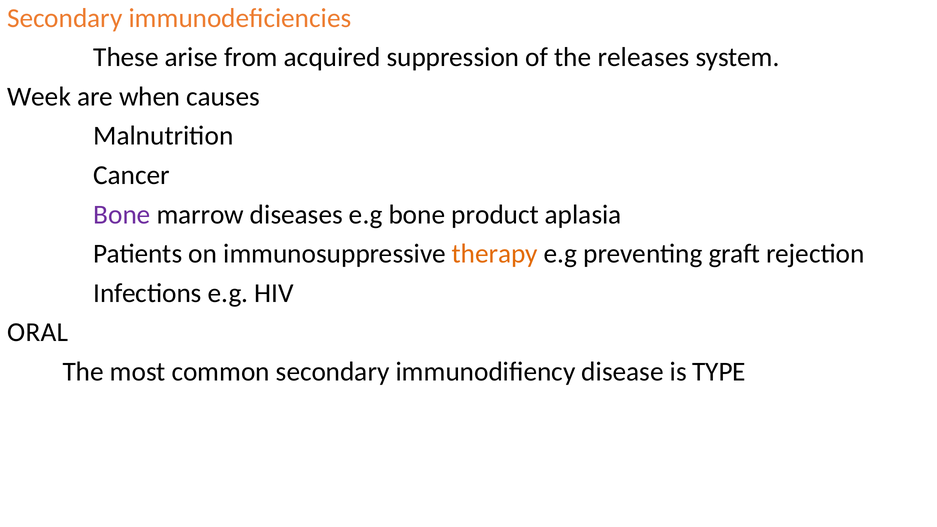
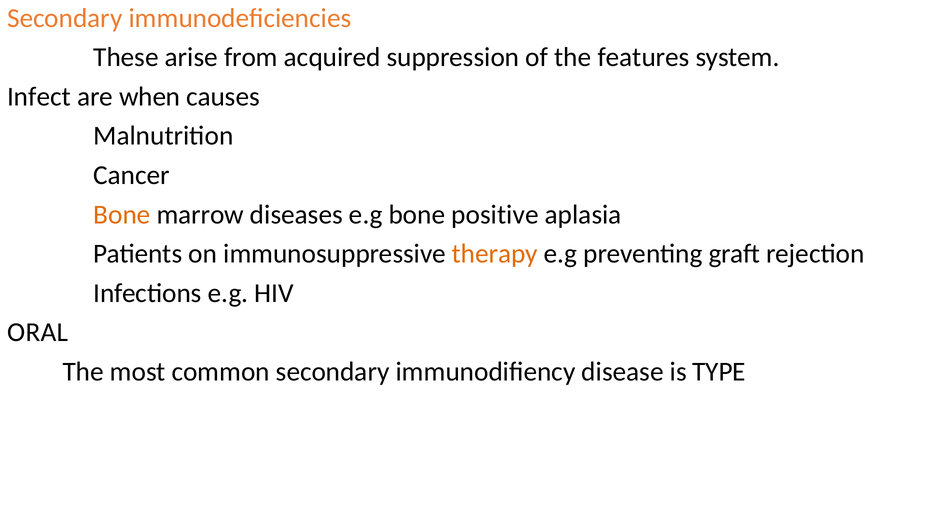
releases: releases -> features (644, 57)
Week: Week -> Infect (39, 97)
Bone colour: purple -> orange (122, 215)
product: product -> positive (495, 215)
